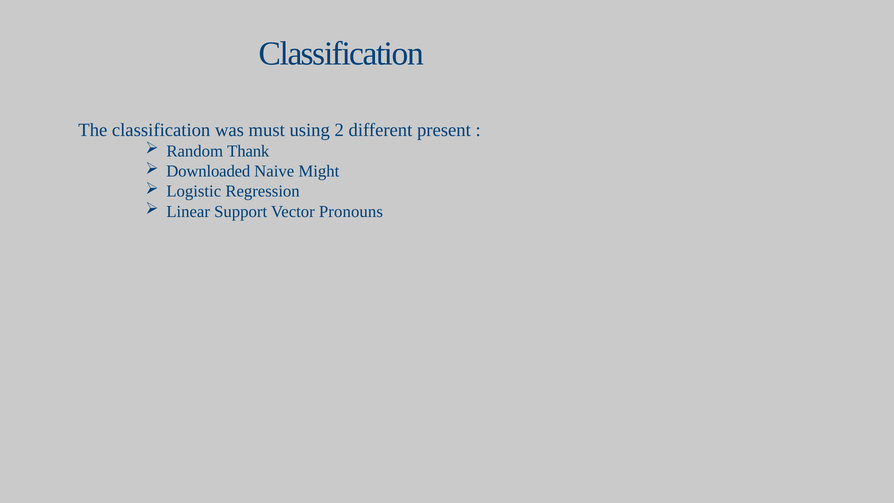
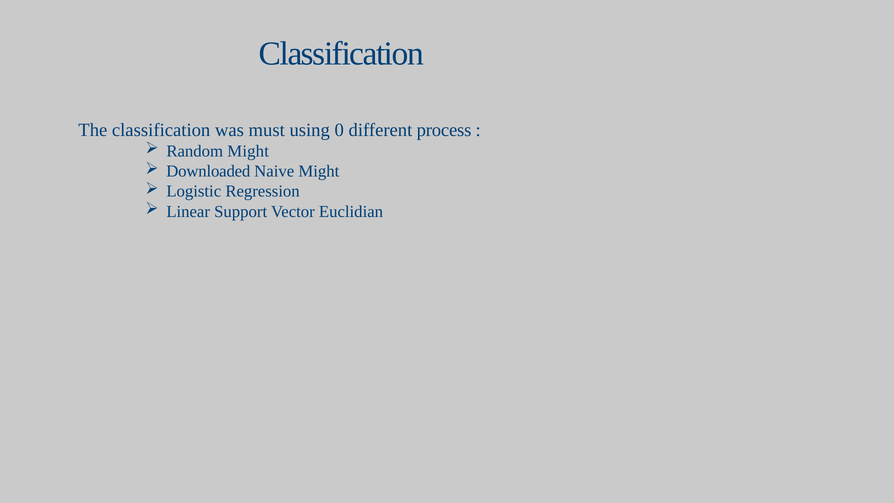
2: 2 -> 0 (339, 130)
present: present -> process (444, 130)
Random Thank: Thank -> Might (248, 151)
Pronouns: Pronouns -> Euclidian (351, 211)
